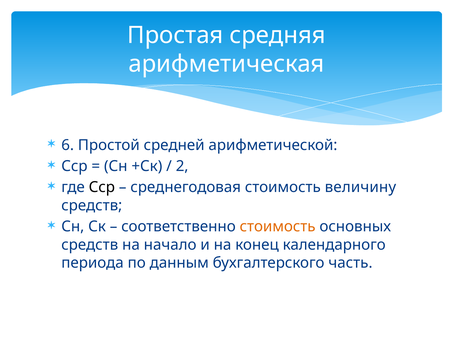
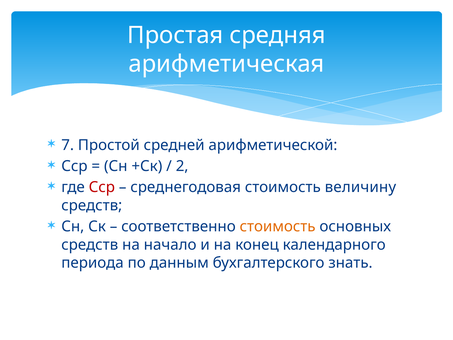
6: 6 -> 7 (68, 145)
Сср colour: black -> red (102, 187)
часть: часть -> знать (350, 263)
